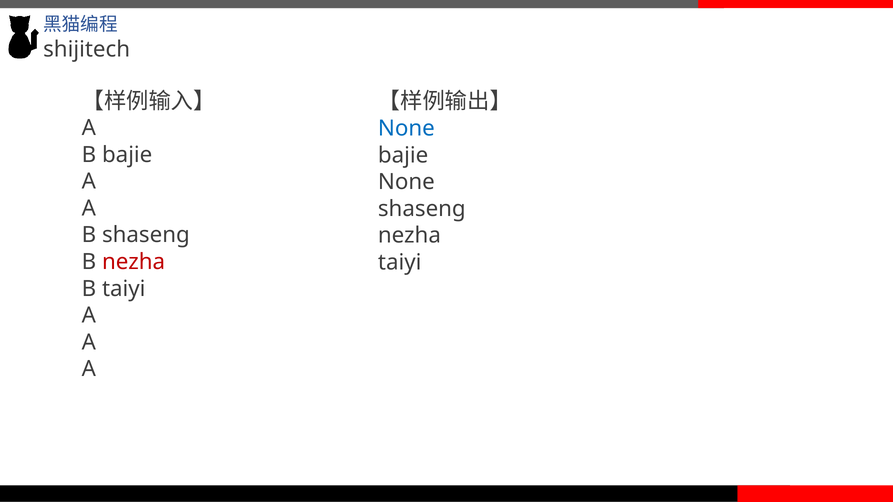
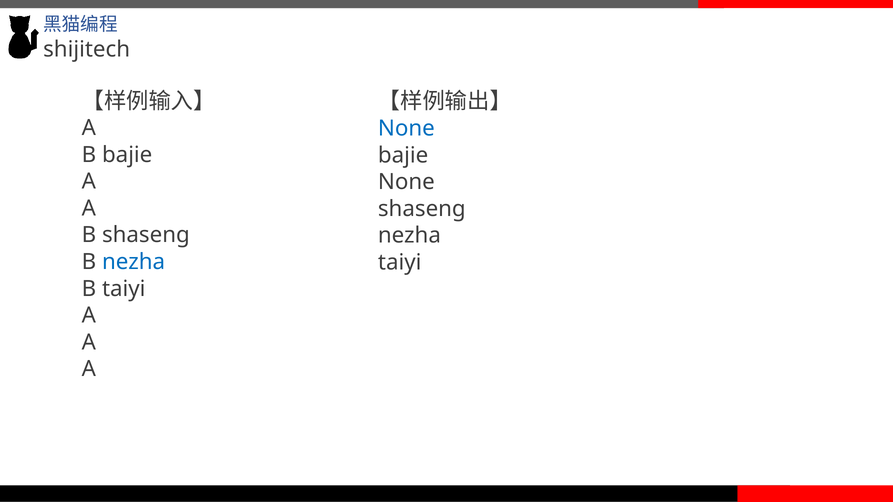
nezha colour: red -> blue (134, 262)
